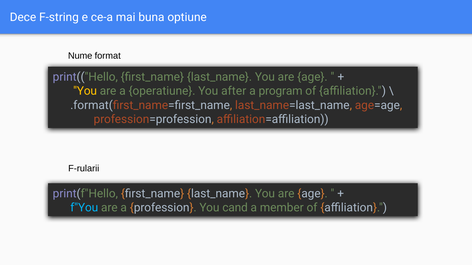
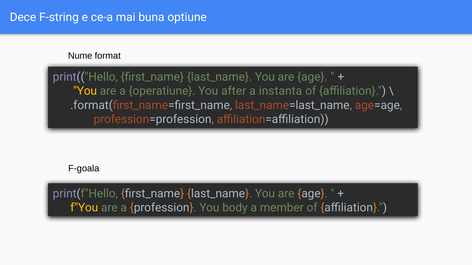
program: program -> instanta (280, 91)
F-rularii: F-rularii -> F-goala (84, 169)
f"You colour: light blue -> yellow (84, 208)
cand: cand -> body (235, 208)
